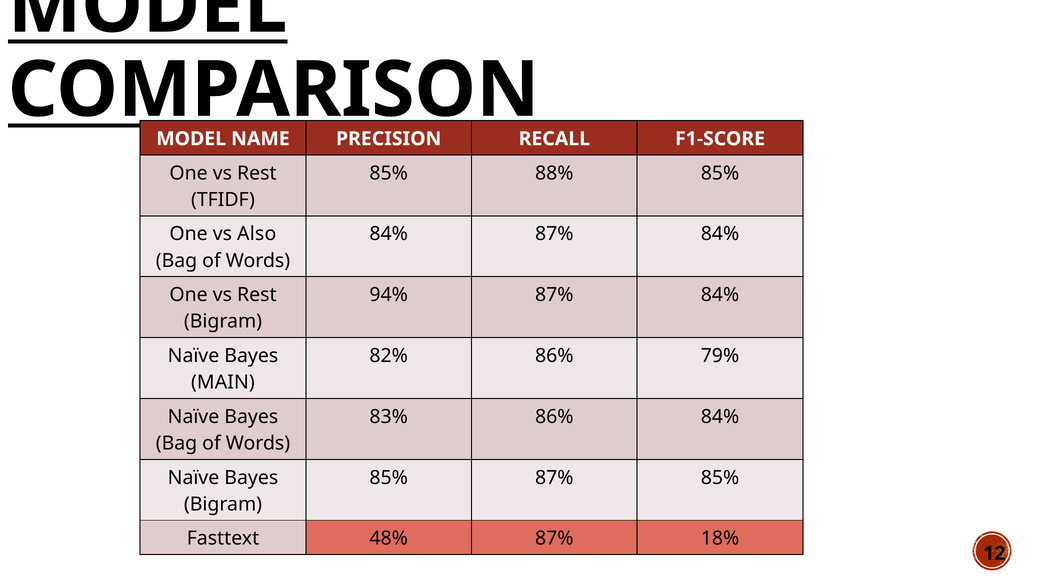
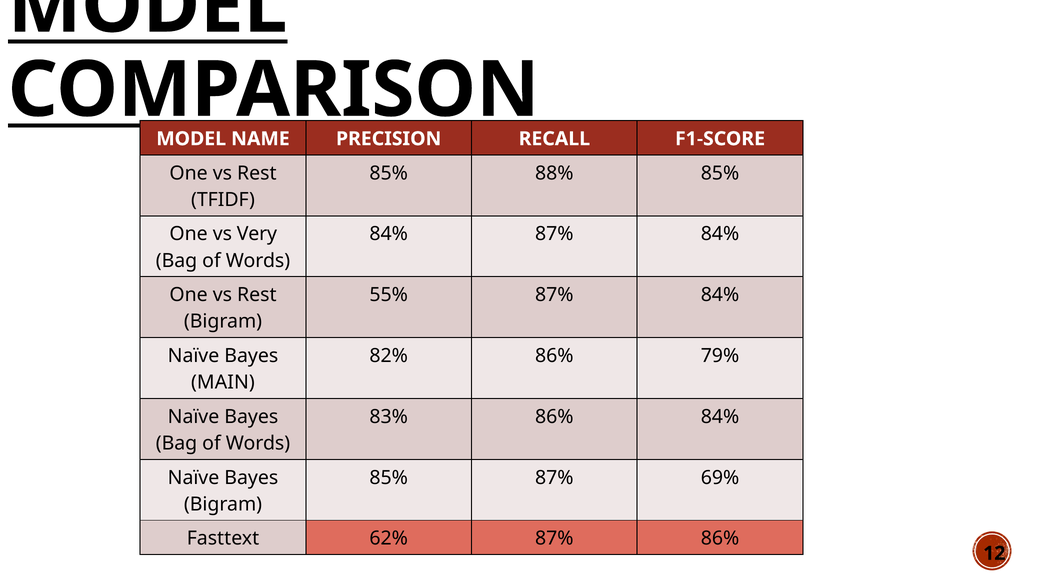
Also: Also -> Very (257, 234)
94%: 94% -> 55% (389, 295)
87% 85%: 85% -> 69% (720, 478)
48%: 48% -> 62% (389, 539)
87% 18%: 18% -> 86% (720, 539)
